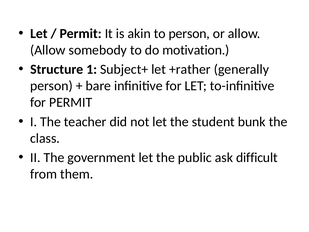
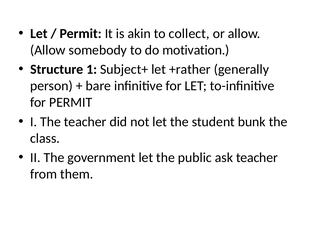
to person: person -> collect (189, 34)
ask difficult: difficult -> teacher (257, 157)
